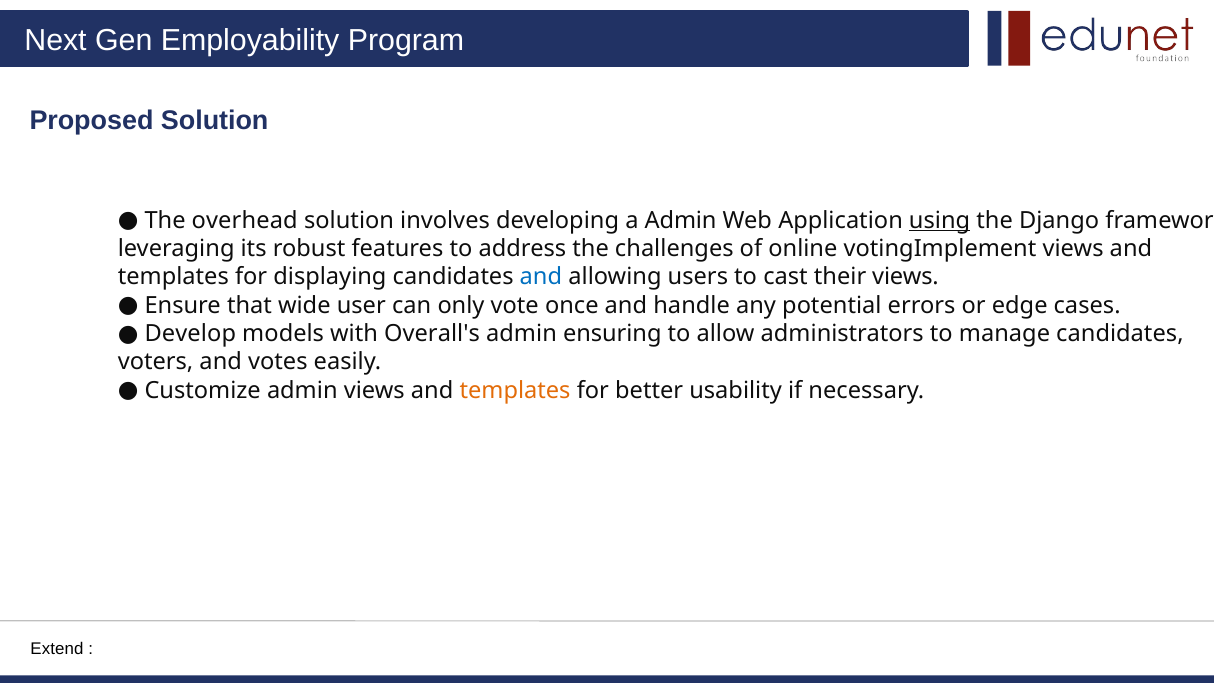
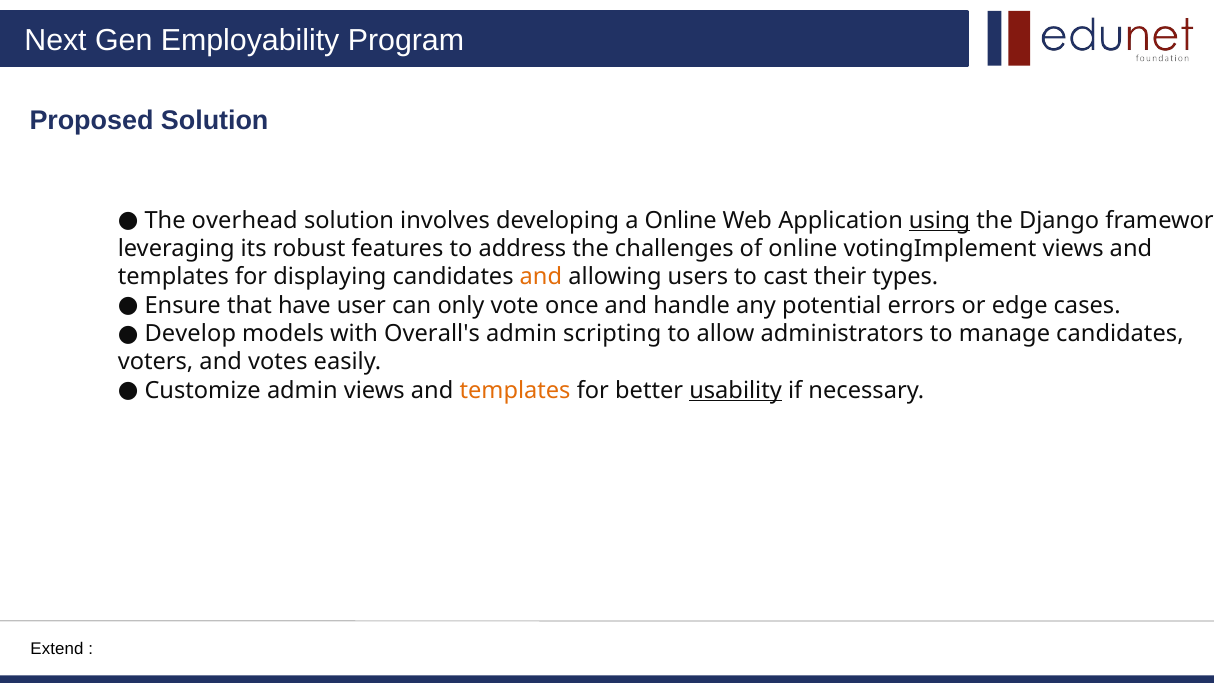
a Admin: Admin -> Online (681, 220)
and colour: blue -> orange (541, 277)
their views: views -> types (905, 277)
wide: wide -> have (304, 305)
ensuring: ensuring -> scripting (612, 334)
usability underline: none -> present (736, 390)
